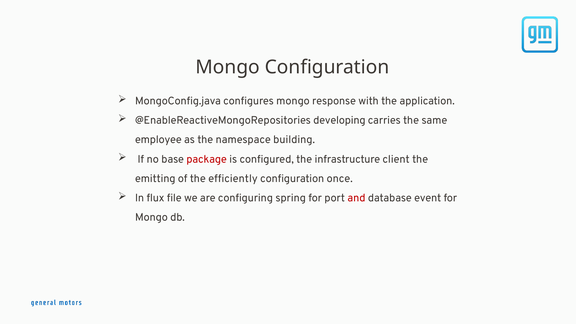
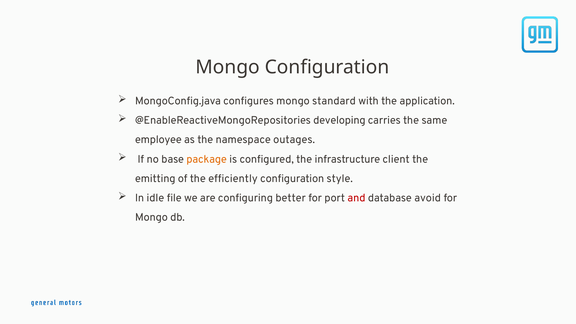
response: response -> standard (334, 101)
building: building -> outages (294, 140)
package colour: red -> orange (207, 159)
once: once -> style (340, 179)
flux: flux -> idle (155, 198)
spring: spring -> better (291, 198)
event: event -> avoid (428, 198)
